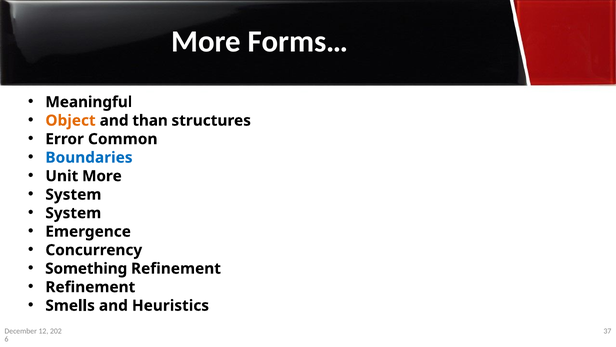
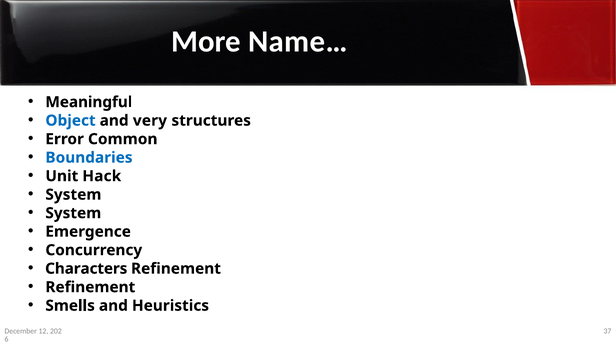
Forms…: Forms… -> Name… (298, 42)
Object colour: orange -> blue (71, 120)
than: than -> very (150, 120)
Unit More: More -> Hack (102, 176)
Something: Something -> Characters (86, 268)
